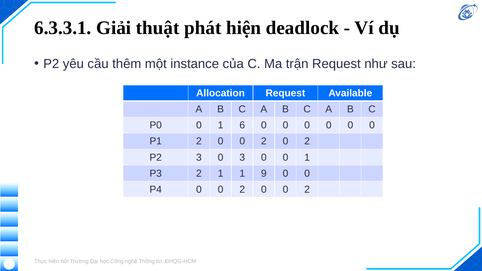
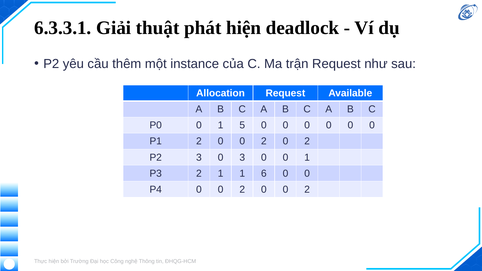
6: 6 -> 5 (242, 125)
9: 9 -> 6 (264, 174)
